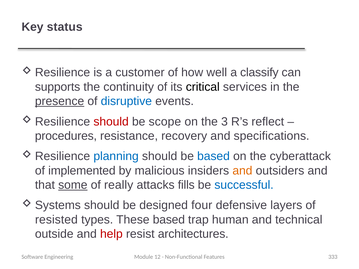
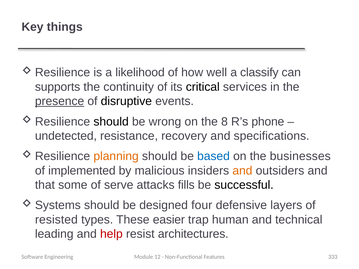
status: status -> things (65, 27)
customer: customer -> likelihood (140, 73)
disruptive colour: blue -> black (126, 101)
should colour: red -> black (111, 122)
scope: scope -> wrong (165, 122)
3: 3 -> 8 (224, 122)
reflect: reflect -> phone (268, 122)
procedures: procedures -> undetected (66, 136)
planning colour: blue -> orange (116, 156)
cyberattack: cyberattack -> businesses (300, 156)
some underline: present -> none (73, 185)
really: really -> serve (119, 185)
successful colour: blue -> black (244, 185)
These based: based -> easier (169, 220)
outside: outside -> leading (54, 234)
